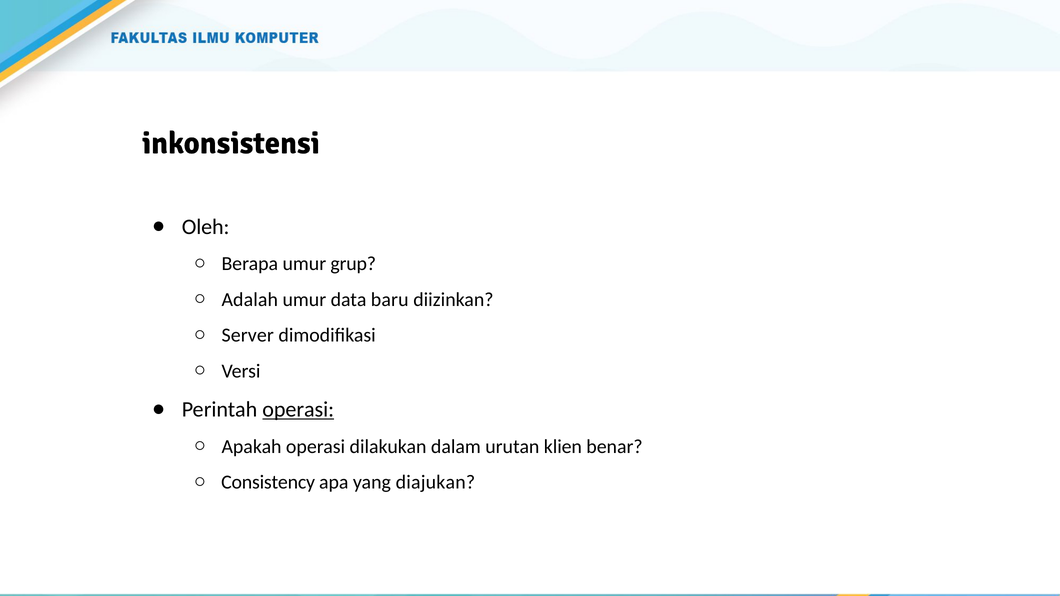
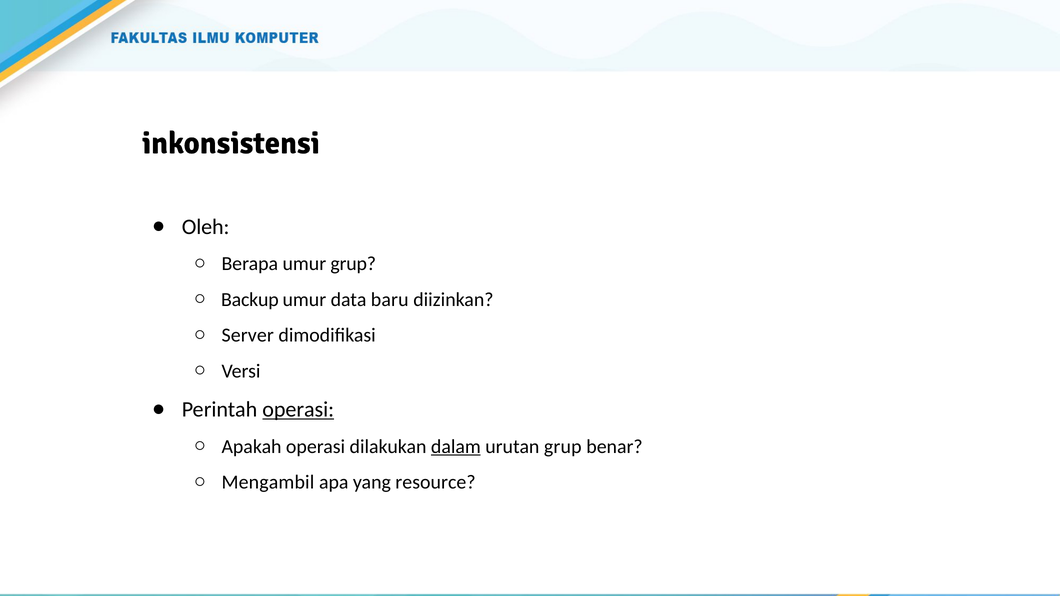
Adalah: Adalah -> Backup (250, 300)
dalam underline: none -> present (456, 447)
urutan klien: klien -> grup (563, 447)
Consistency: Consistency -> Mengambil (268, 482)
diajukan: diajukan -> resource (435, 482)
